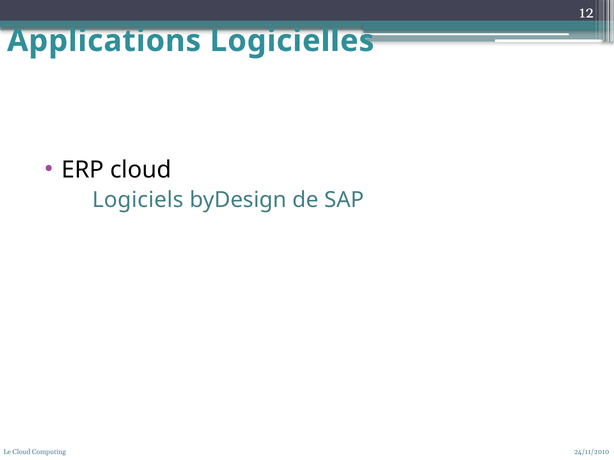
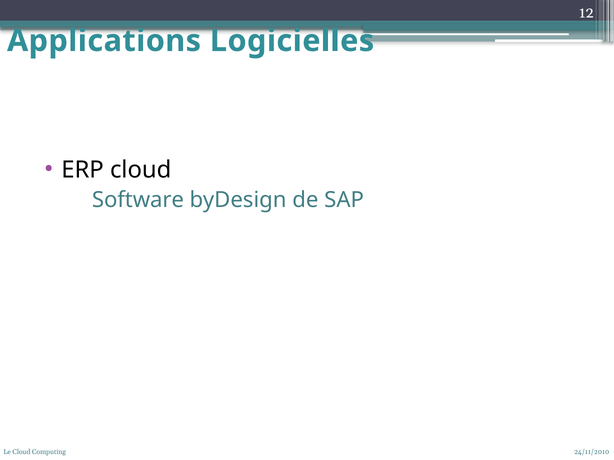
Logiciels: Logiciels -> Software (138, 200)
